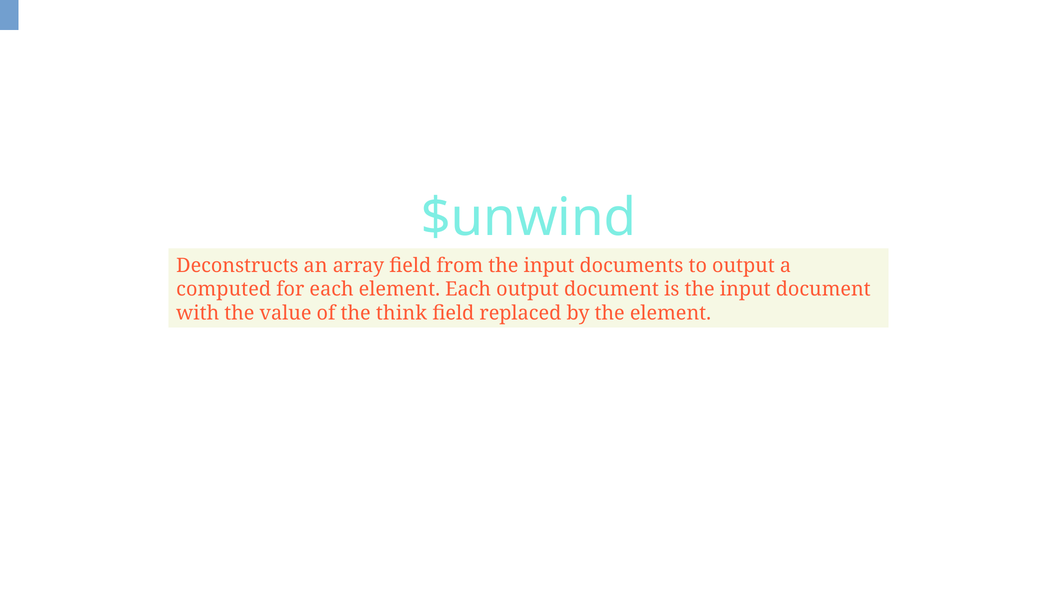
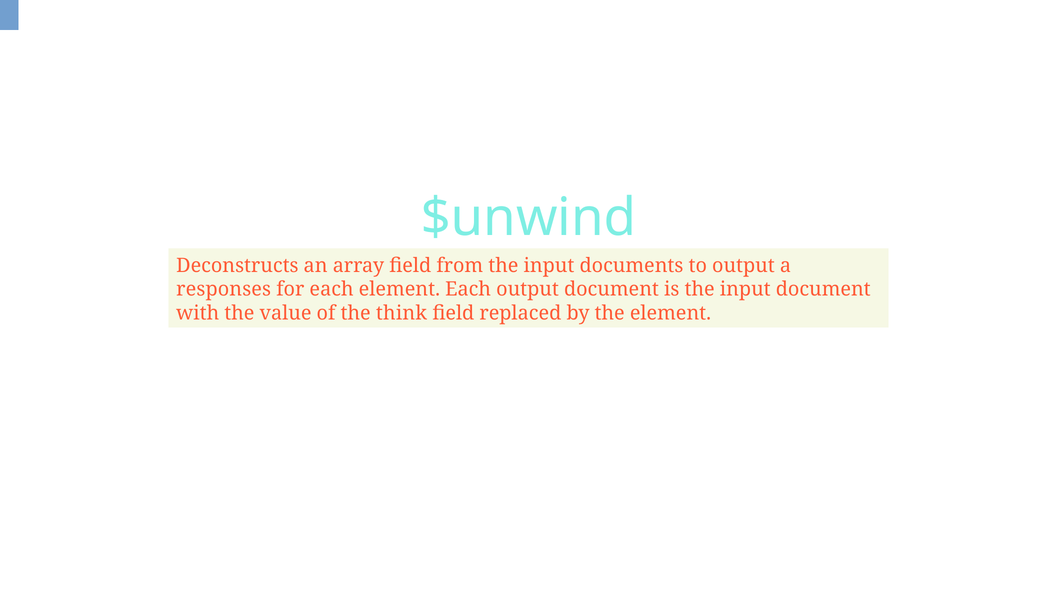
computed: computed -> responses (224, 289)
